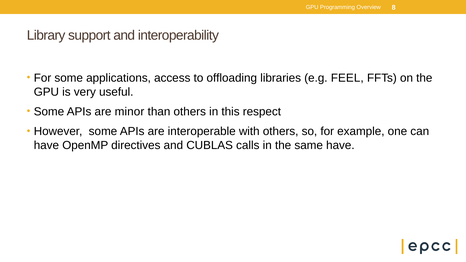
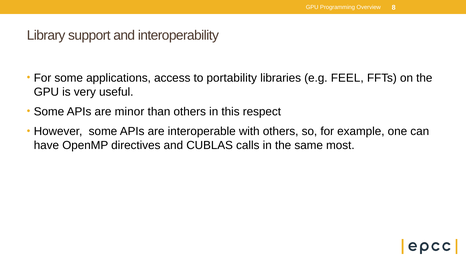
offloading: offloading -> portability (232, 78)
same have: have -> most (340, 146)
